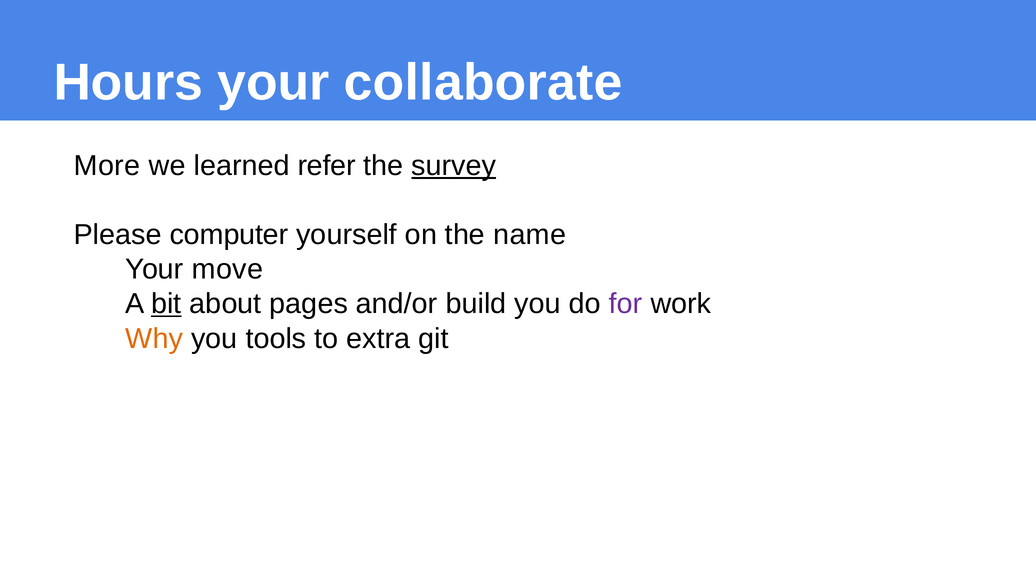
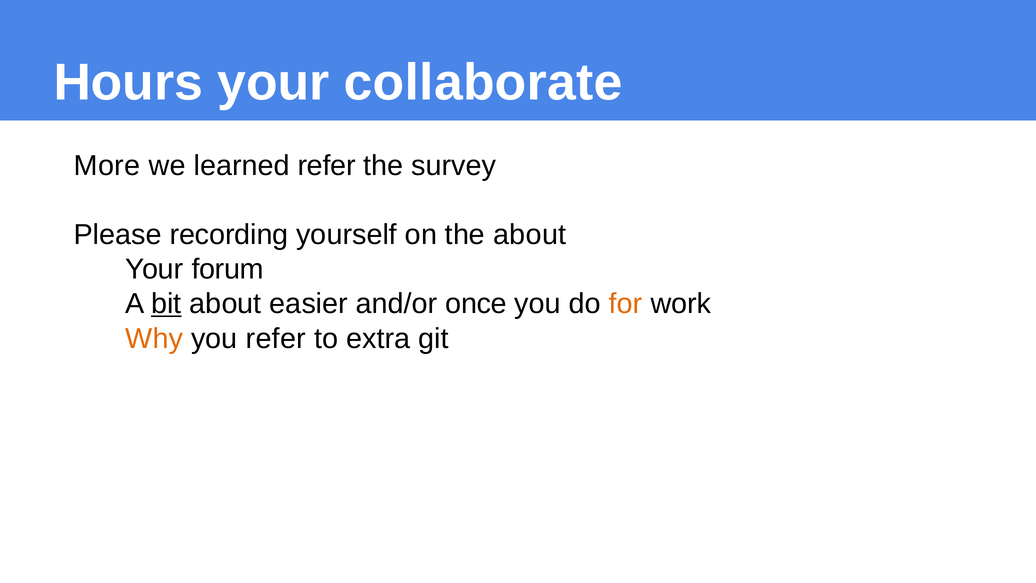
survey underline: present -> none (454, 166)
computer: computer -> recording (229, 235)
the name: name -> about (530, 235)
move: move -> forum (228, 269)
pages: pages -> easier (309, 304)
build: build -> once (476, 304)
for colour: purple -> orange (626, 304)
you tools: tools -> refer (276, 338)
